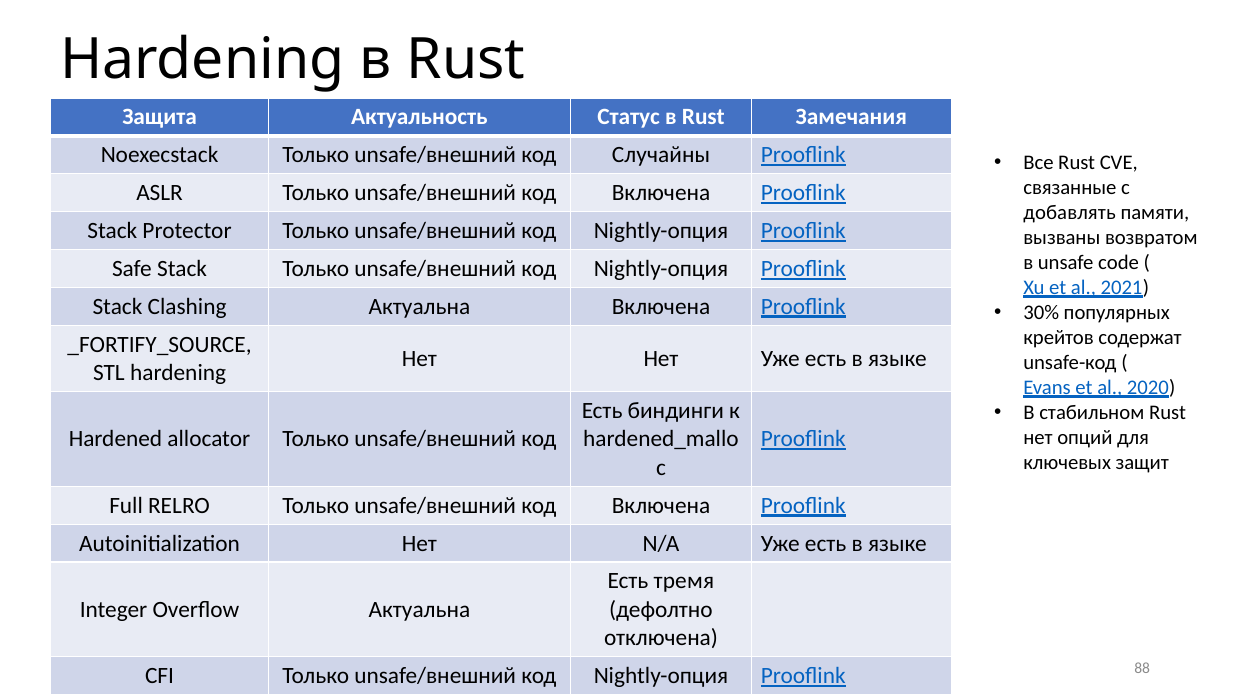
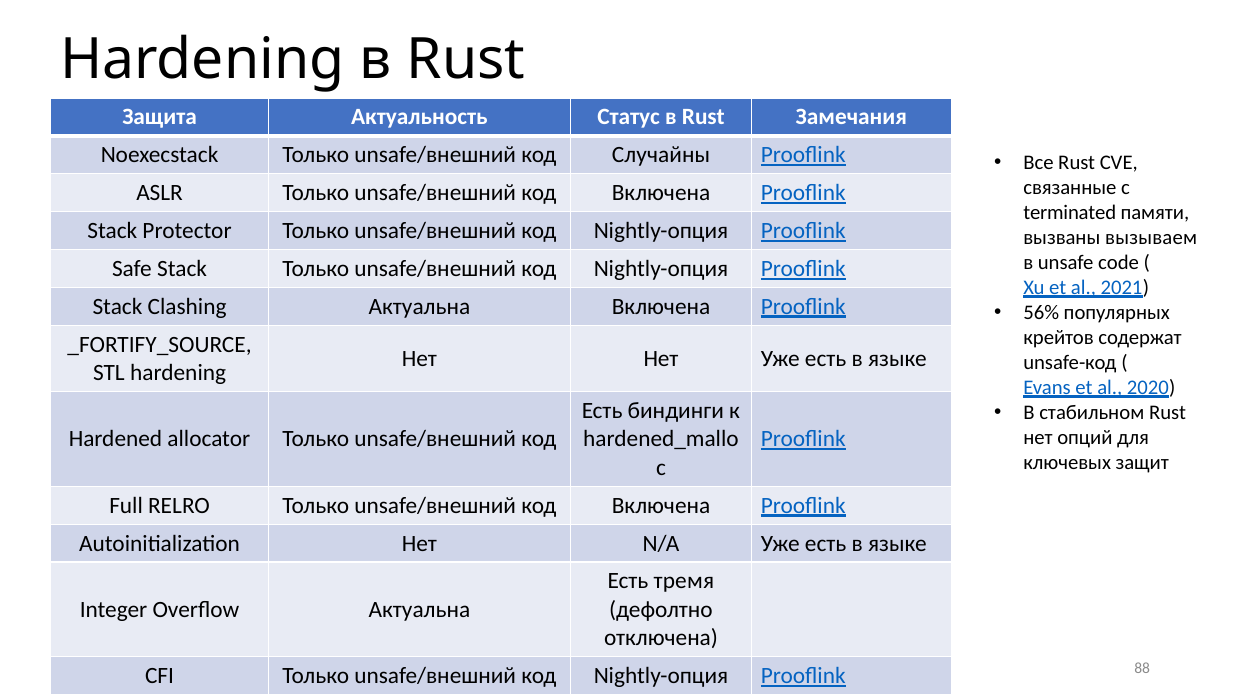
добавлять: добавлять -> terminated (1070, 213)
возвратом: возвратом -> вызываем (1151, 238)
30%: 30% -> 56% (1041, 313)
